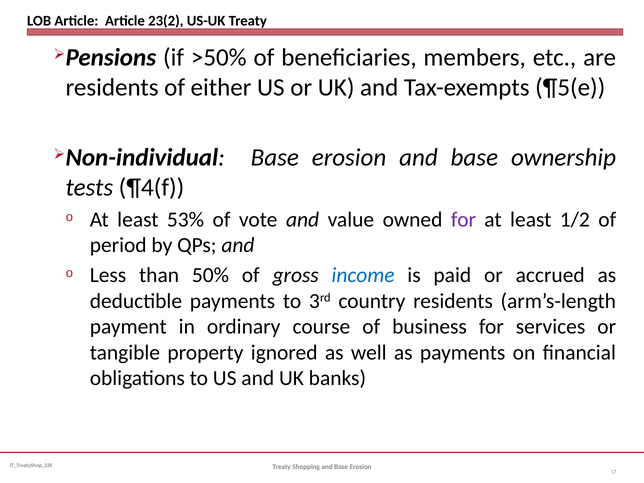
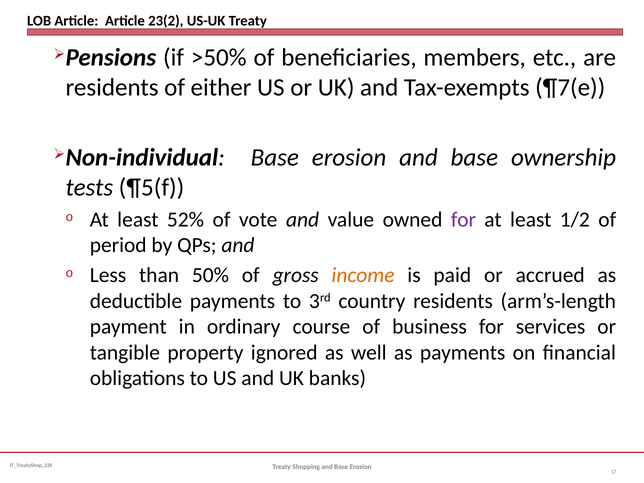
¶5(e: ¶5(e -> ¶7(e (570, 87)
¶4(f: ¶4(f -> ¶5(f (152, 187)
53%: 53% -> 52% (185, 219)
income colour: blue -> orange (363, 275)
